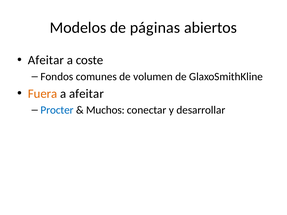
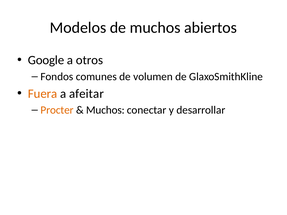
de páginas: páginas -> muchos (155, 28)
Afeitar: Afeitar -> Google (46, 60)
coste: coste -> otros (89, 60)
Procter colour: blue -> orange (57, 110)
